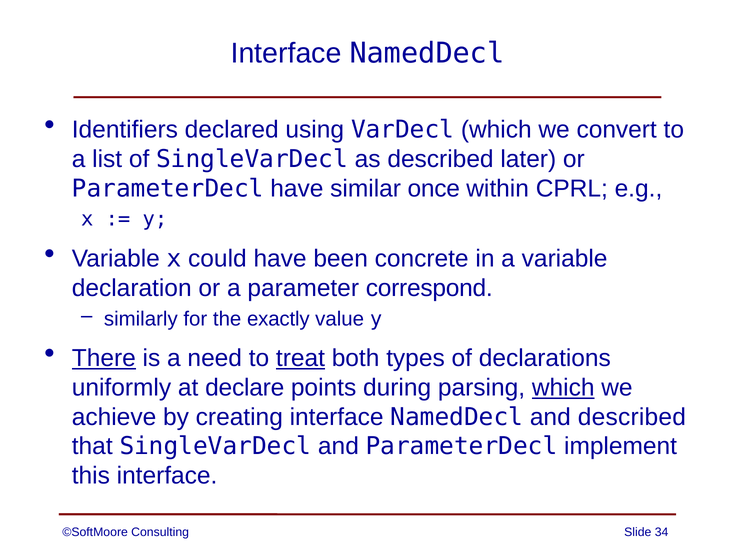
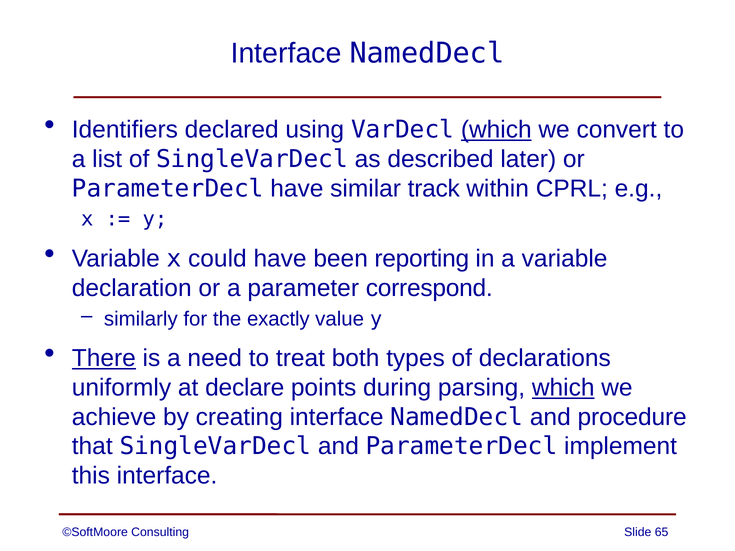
which underline: none -> present (496, 130)
once: once -> track (434, 189)
concrete: concrete -> reporting (422, 259)
treat underline: present -> none (300, 358)
and described: described -> procedure (632, 417)
34: 34 -> 65 (662, 533)
